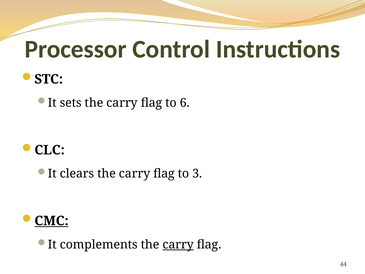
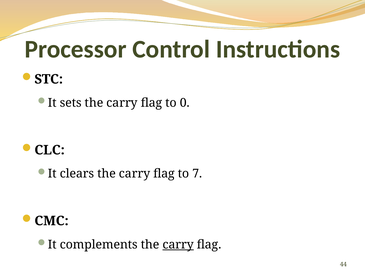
6: 6 -> 0 (185, 103)
3: 3 -> 7 (197, 174)
CMC underline: present -> none (52, 221)
